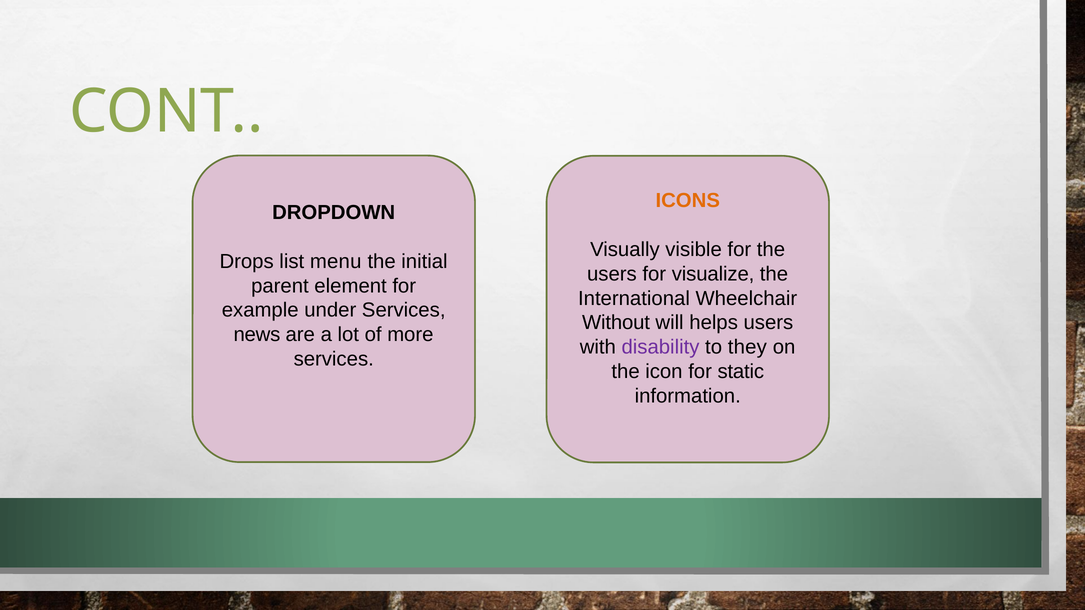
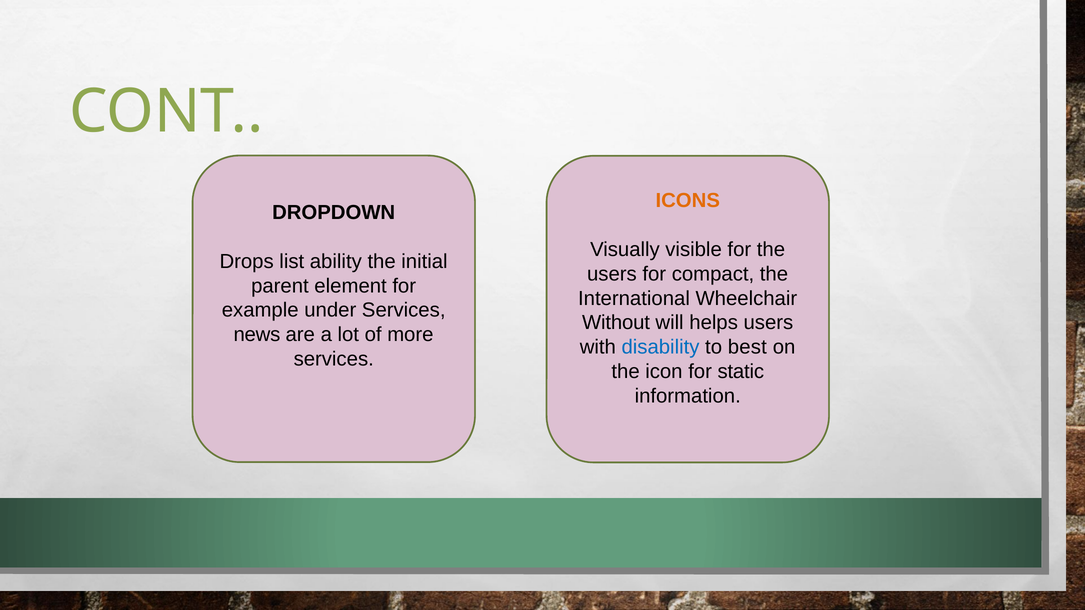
menu: menu -> ability (336, 262)
visualize: visualize -> compact (713, 274)
disability colour: purple -> blue (660, 347)
they: they -> best (747, 347)
